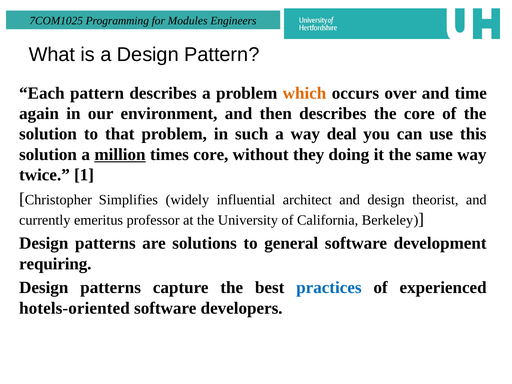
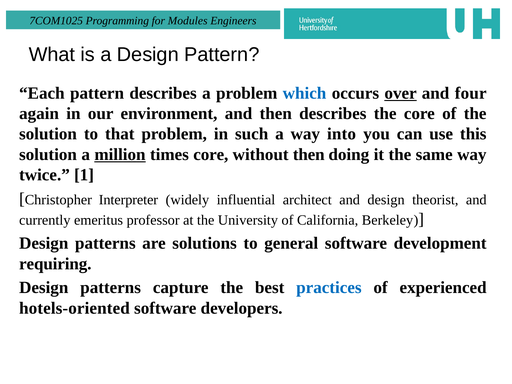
which colour: orange -> blue (305, 93)
over underline: none -> present (401, 93)
time: time -> four (471, 93)
deal: deal -> into (342, 134)
without they: they -> then (309, 154)
Simplifies: Simplifies -> Interpreter (128, 200)
